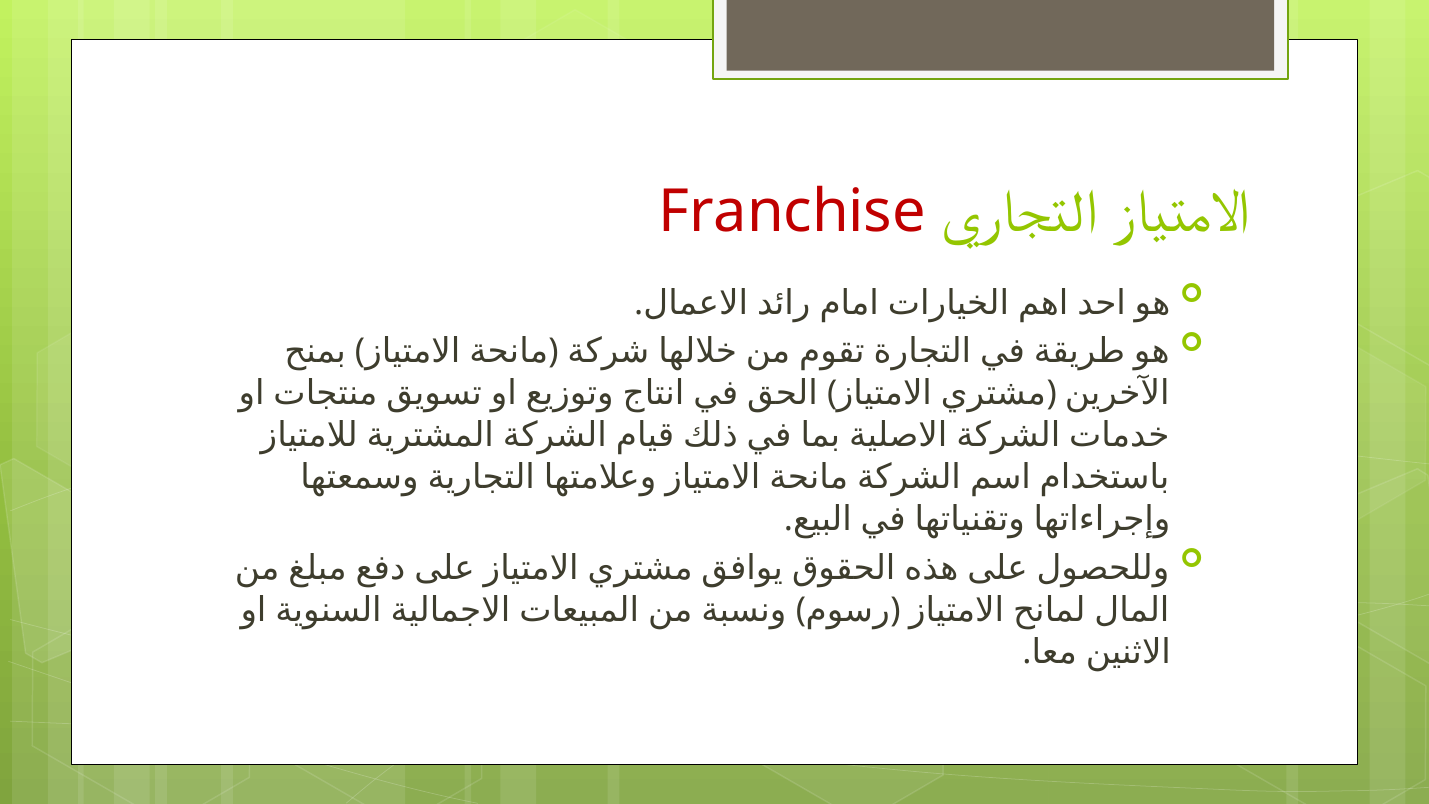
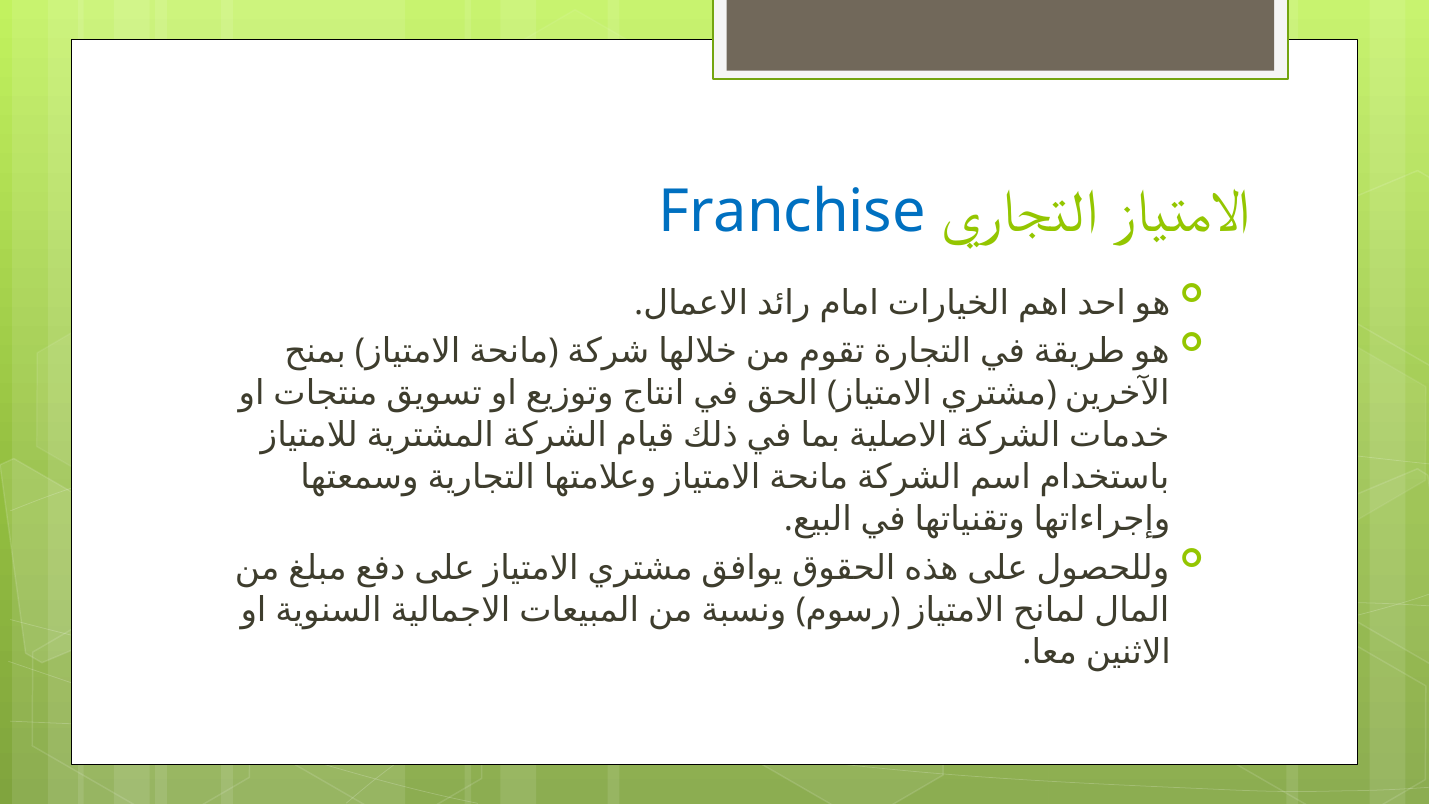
Franchise colour: red -> blue (792, 212)
